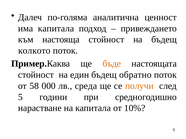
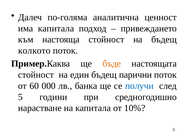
обратно: обратно -> парични (135, 75)
58: 58 -> 60 (34, 86)
среда: среда -> банка (86, 86)
получи colour: orange -> blue (139, 86)
